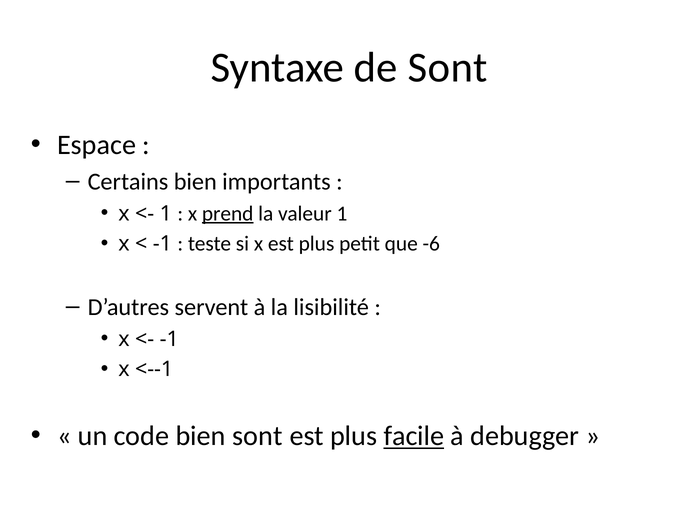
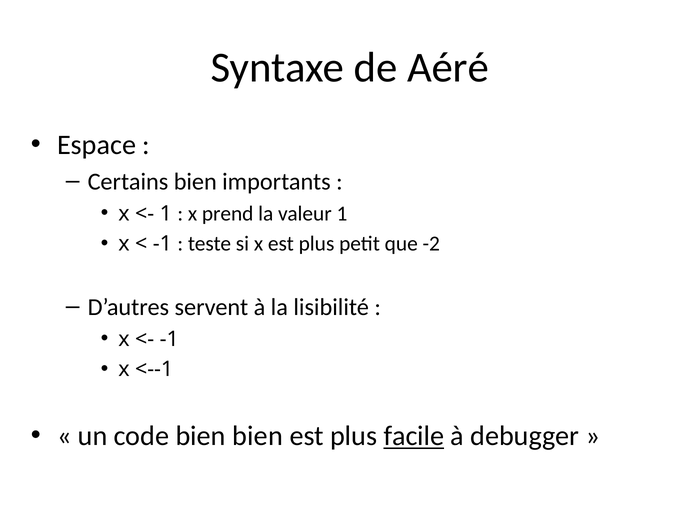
de Sont: Sont -> Aéré (448, 68)
prend underline: present -> none (228, 213)
-6: -6 -> -2 (431, 244)
bien sont: sont -> bien (257, 436)
